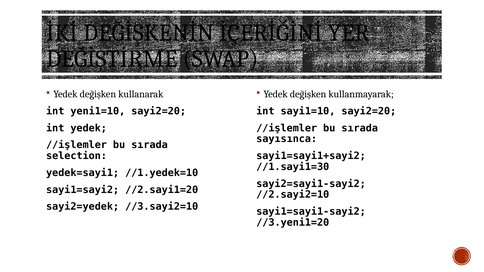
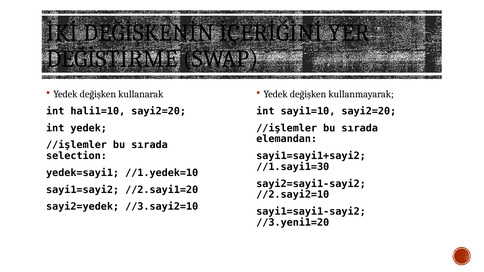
yeni1=10: yeni1=10 -> hali1=10 (98, 111)
sayısınca: sayısınca -> elemandan (287, 139)
